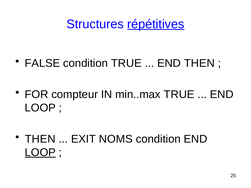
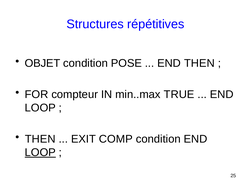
répétitives underline: present -> none (156, 24)
FALSE: FALSE -> OBJET (42, 63)
condition TRUE: TRUE -> POSE (126, 63)
NOMS: NOMS -> COMP (116, 139)
